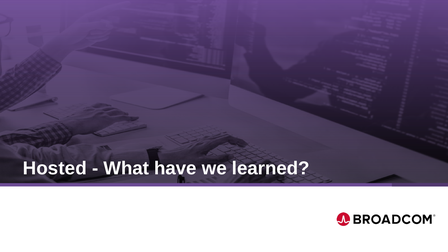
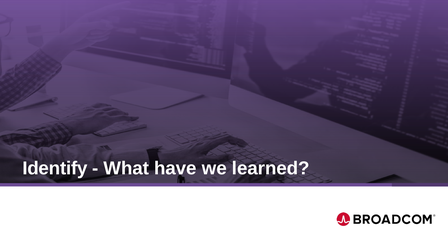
Hosted: Hosted -> Identify (55, 168)
